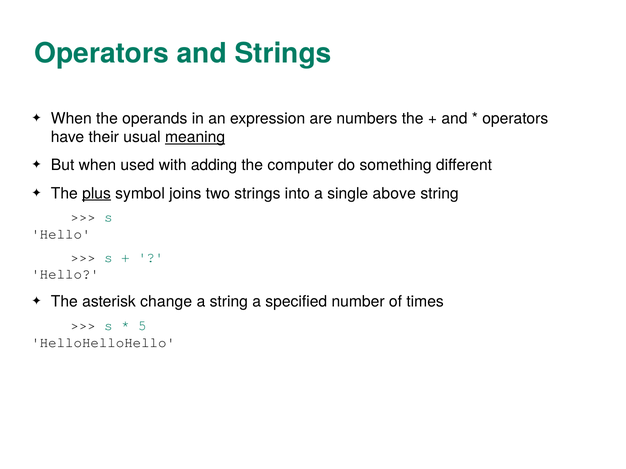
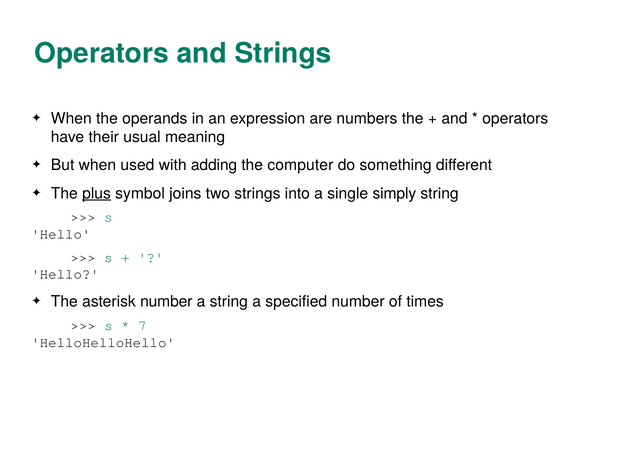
meaning underline: present -> none (195, 137)
above: above -> simply (394, 194)
asterisk change: change -> number (166, 302)
5: 5 -> 7 (142, 326)
